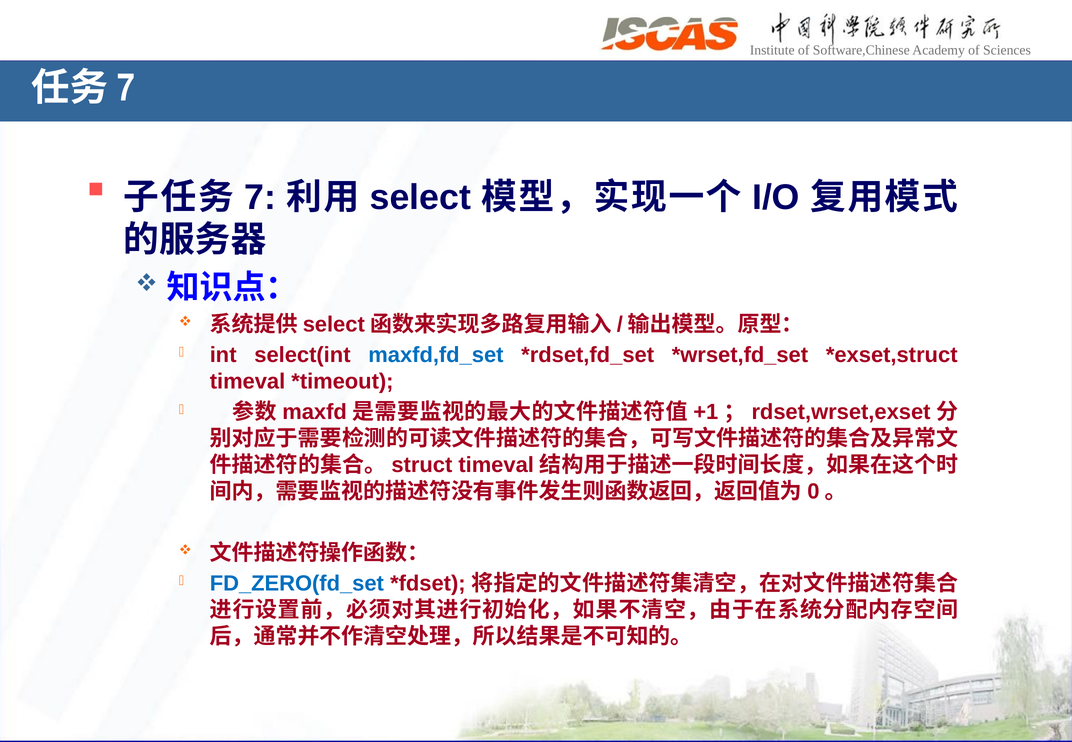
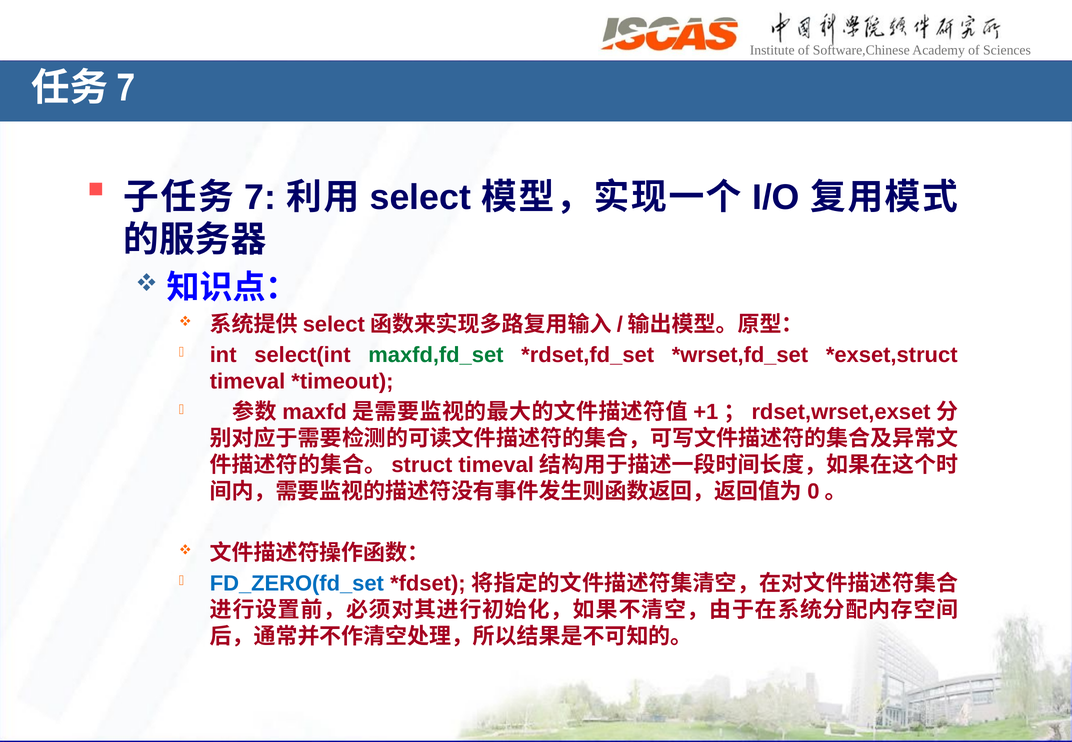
maxfd,fd_set colour: blue -> green (436, 355)
